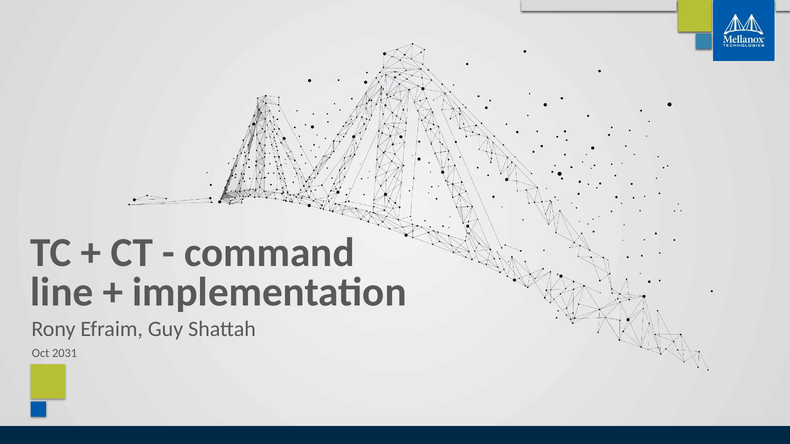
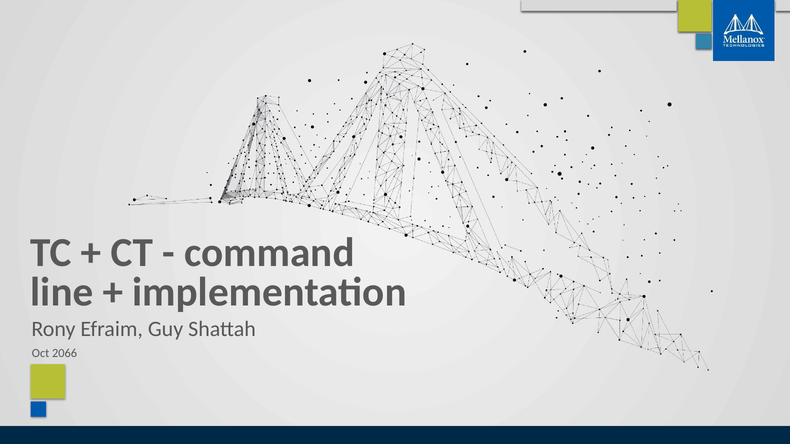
2031: 2031 -> 2066 (65, 353)
